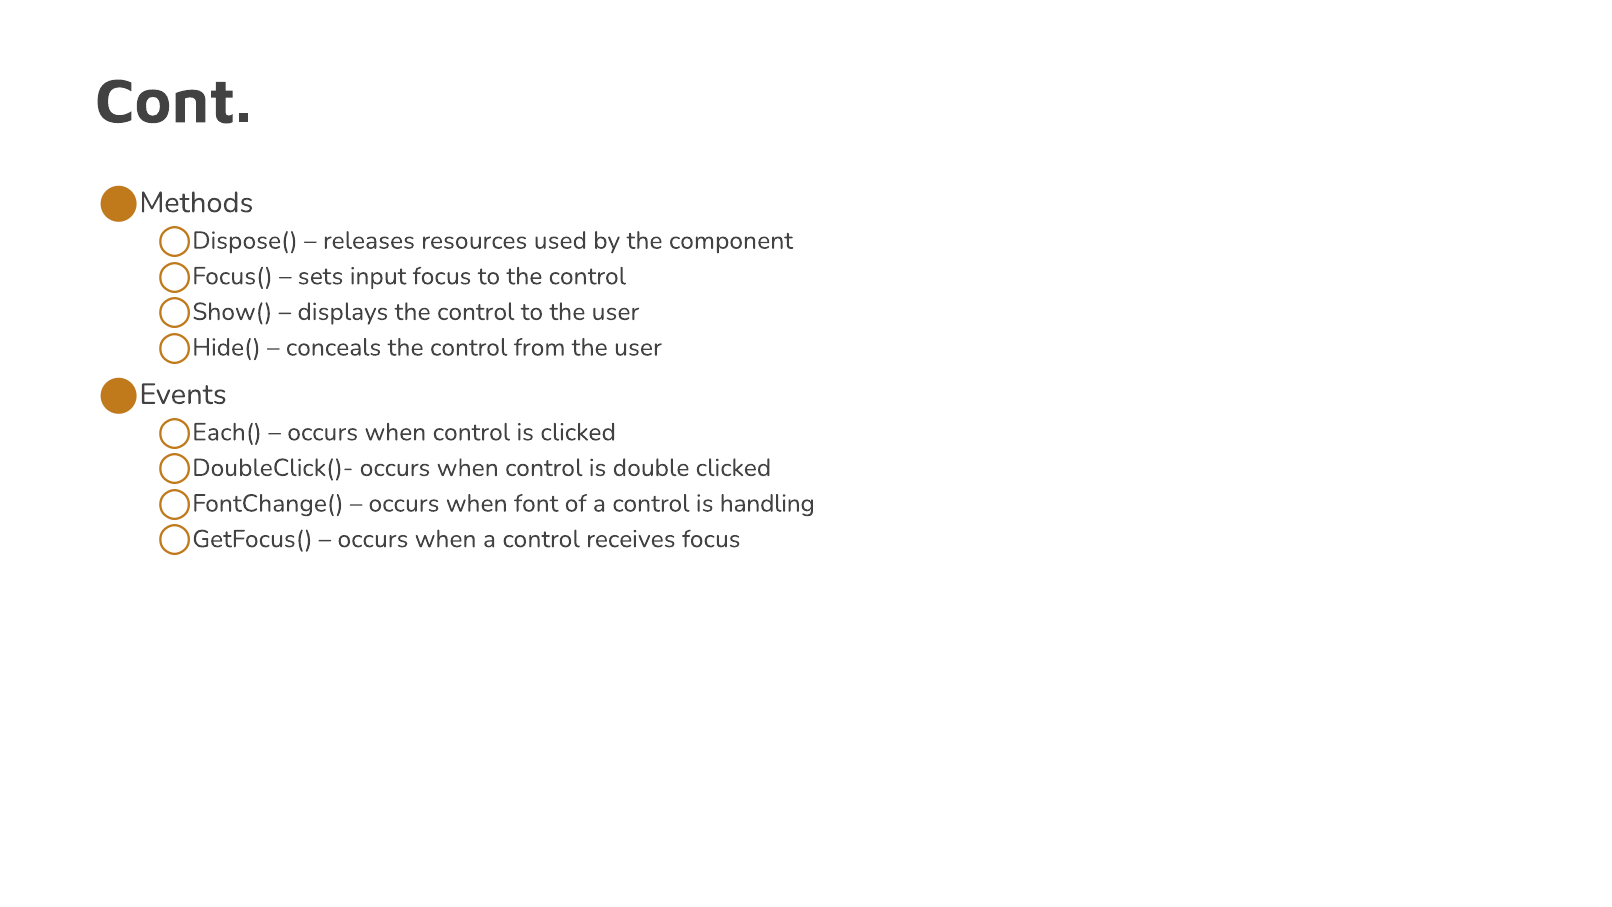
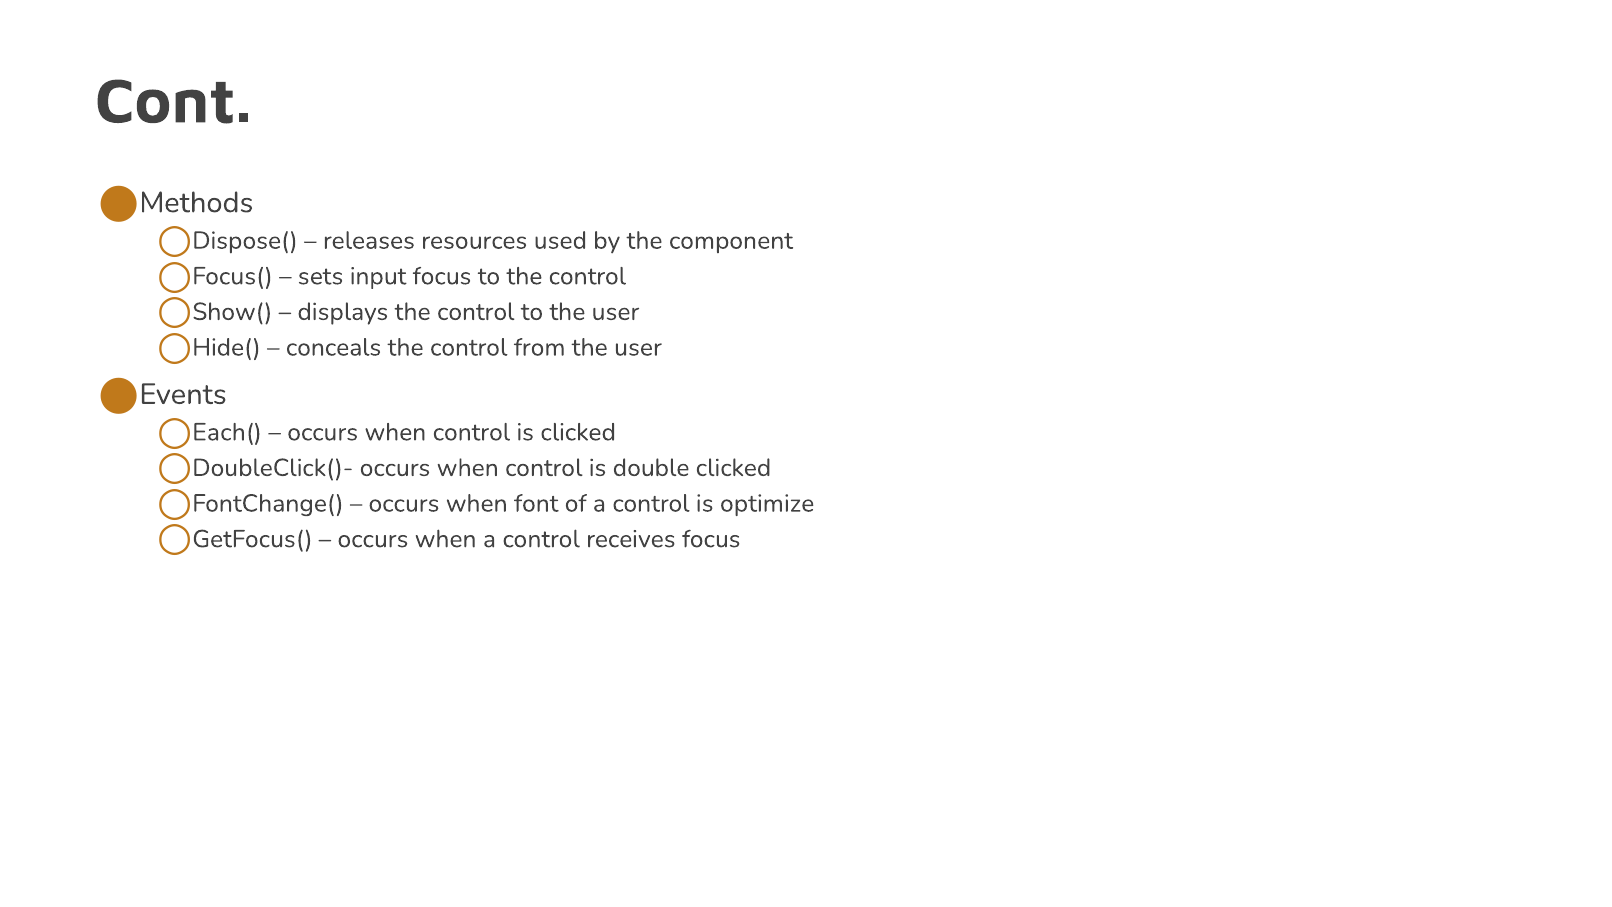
handling: handling -> optimize (767, 503)
